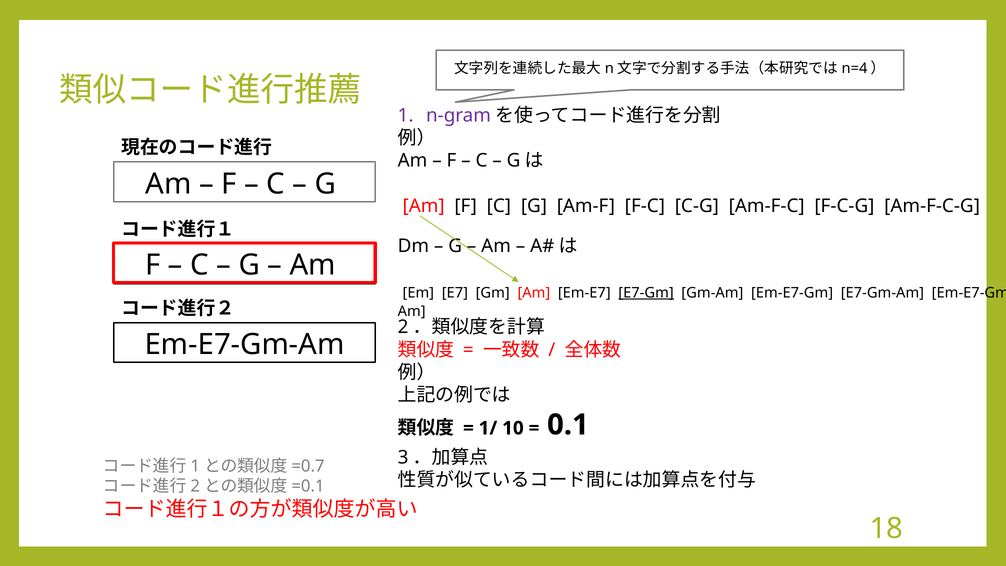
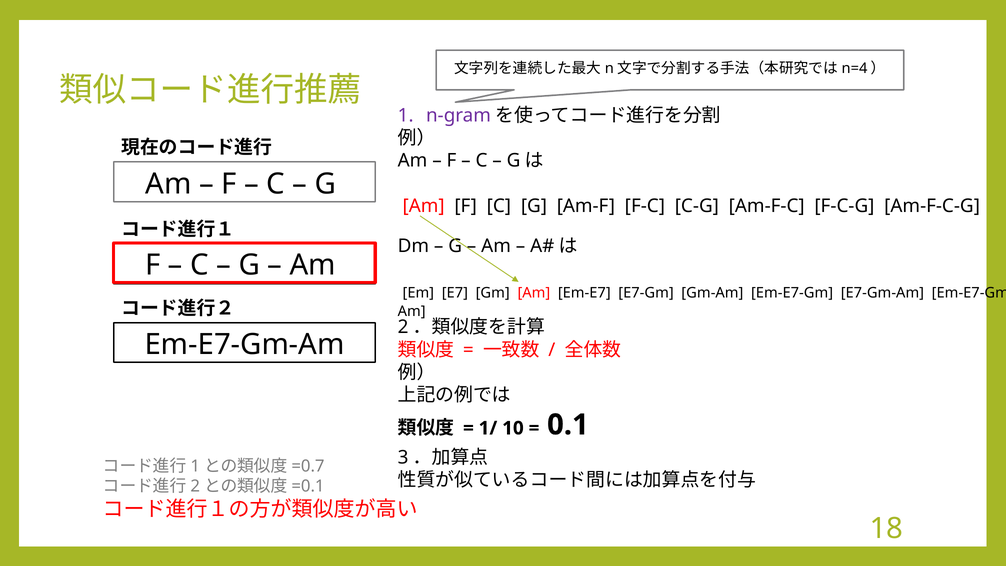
E7-Gm underline: present -> none (646, 293)
